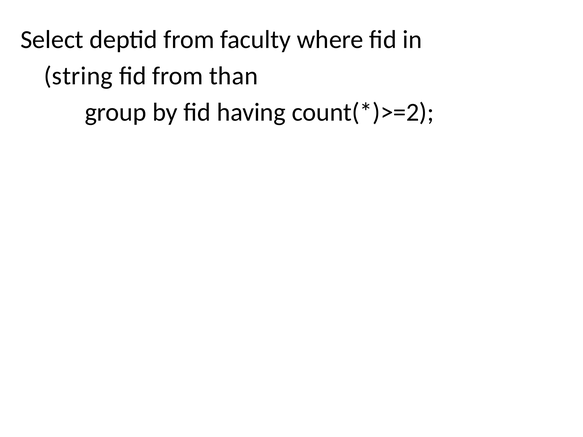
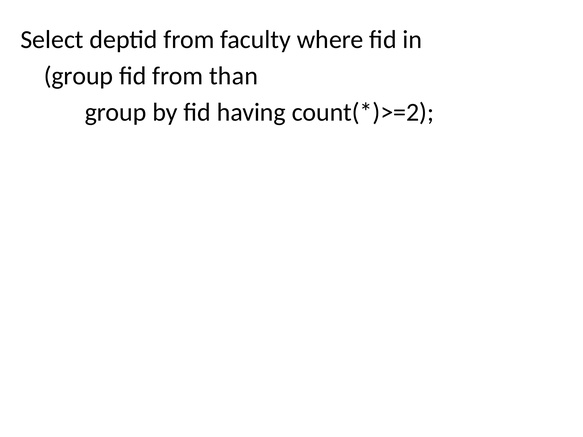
string: string -> group (79, 76)
